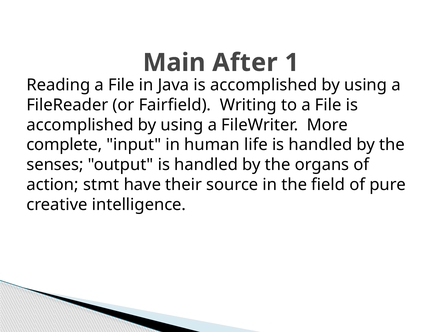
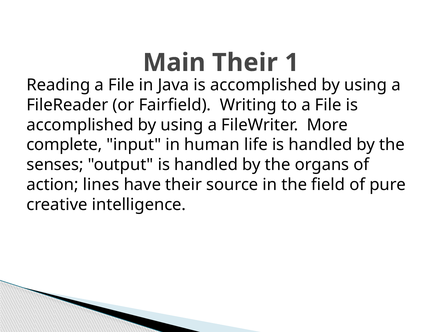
Main After: After -> Their (245, 63)
stmt: stmt -> lines (101, 184)
